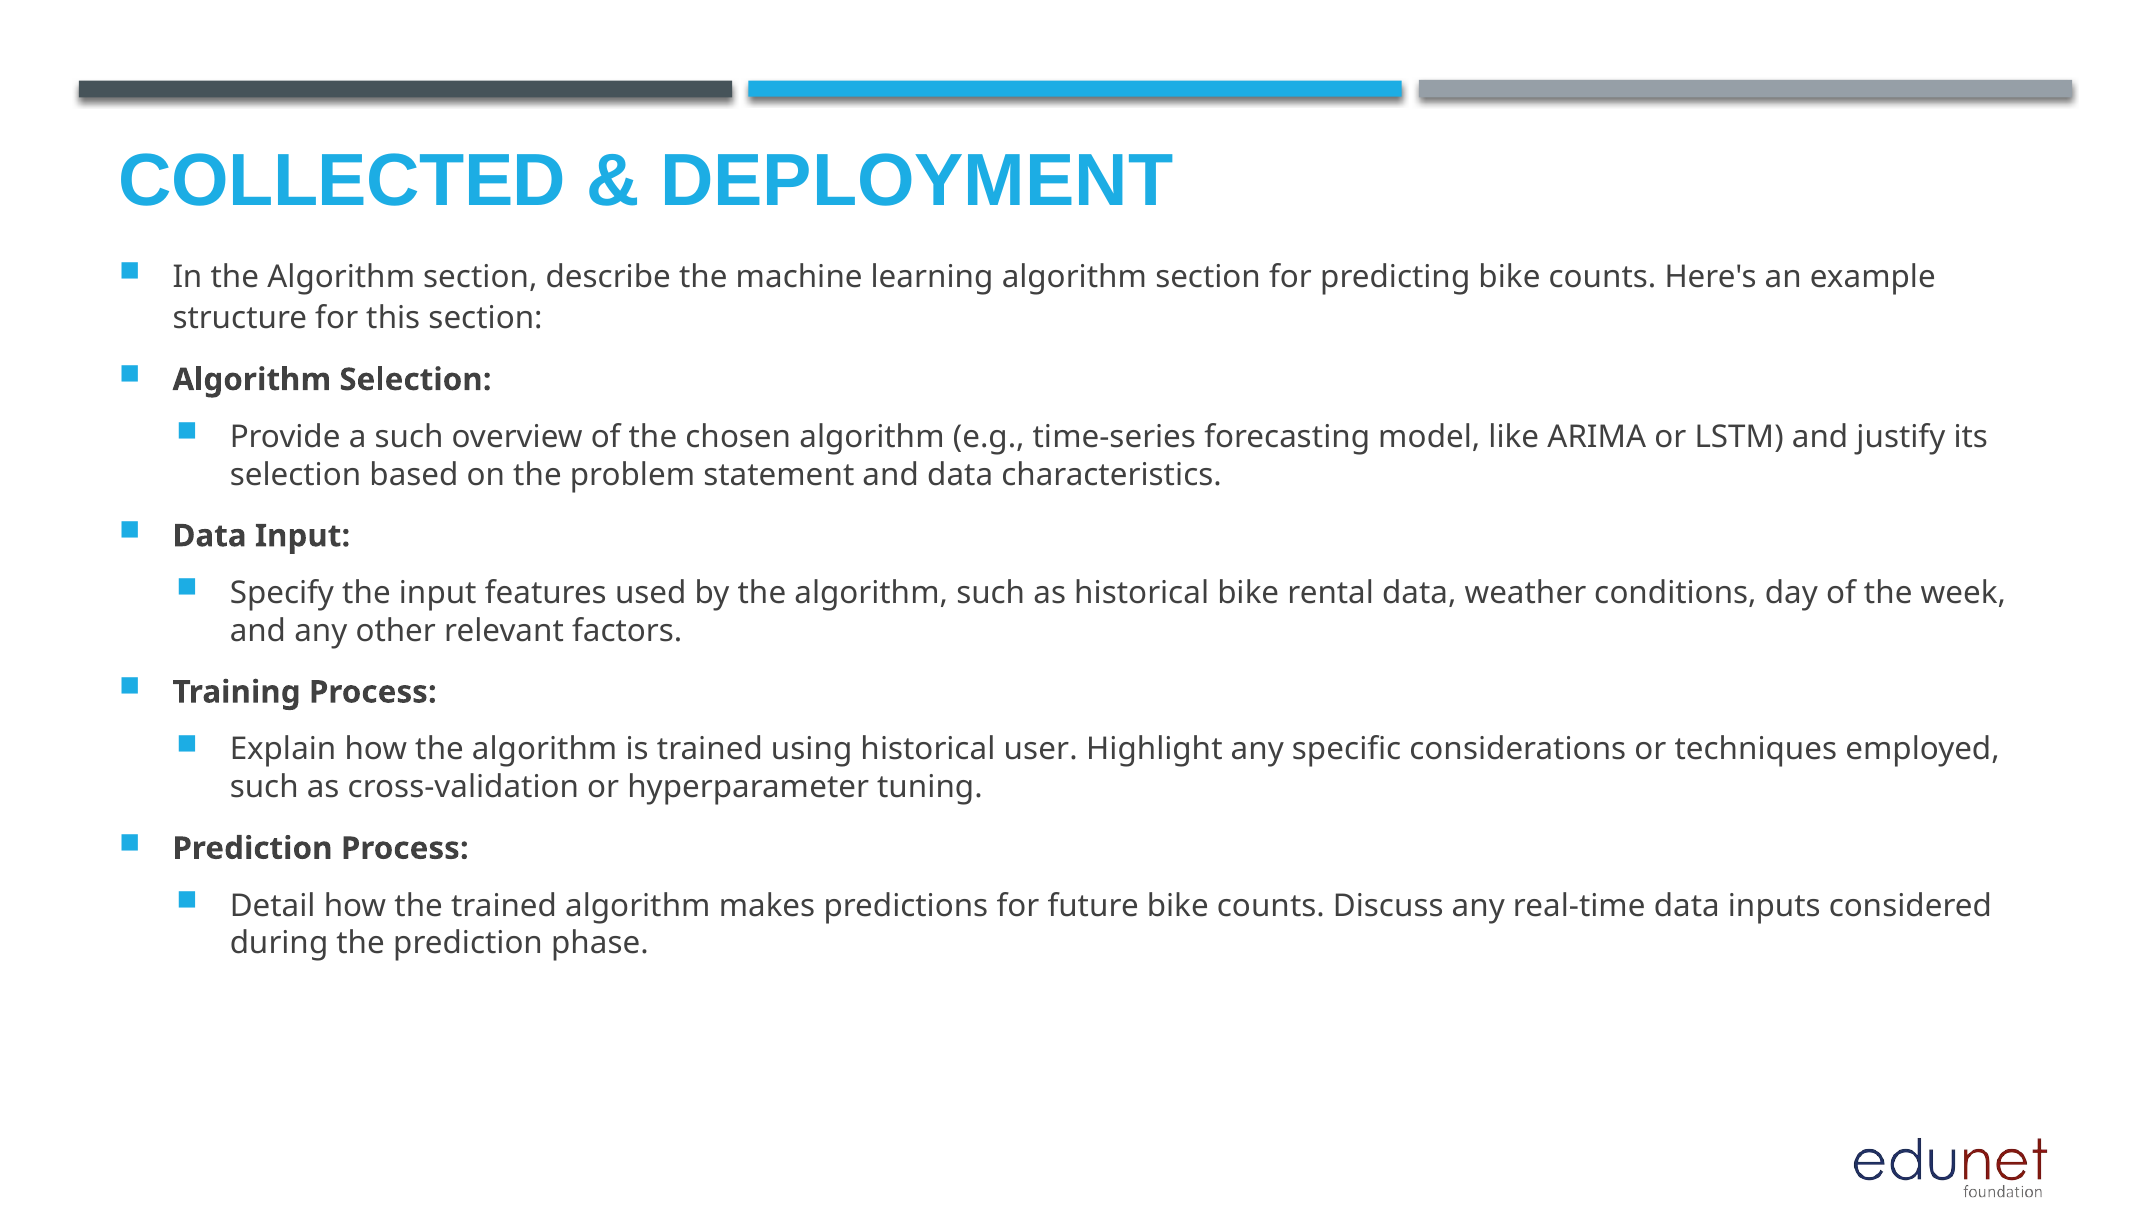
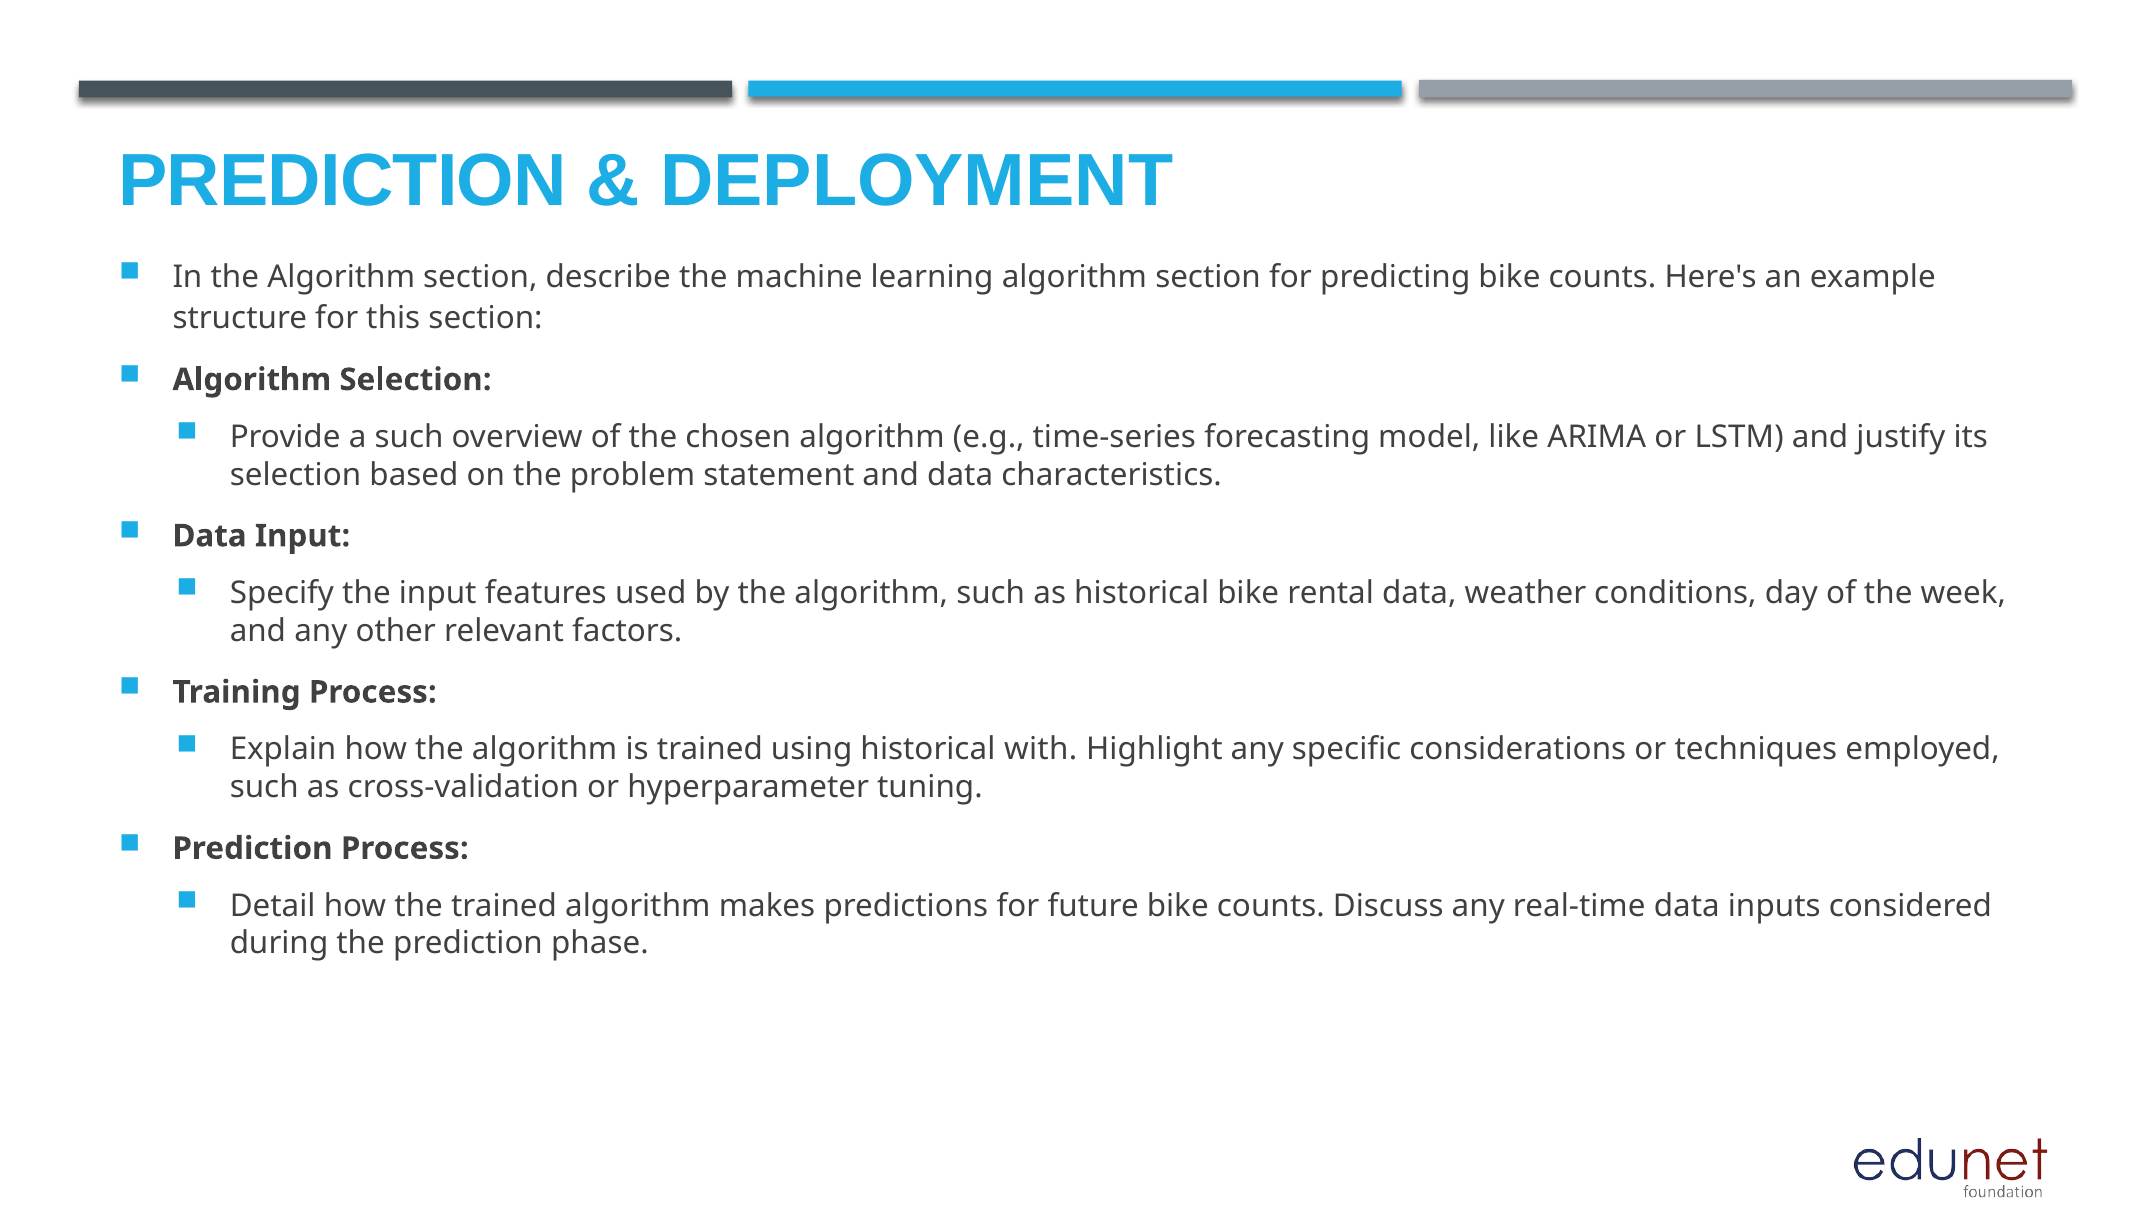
COLLECTED: COLLECTED -> PREDICTION (343, 181)
user: user -> with (1041, 750)
